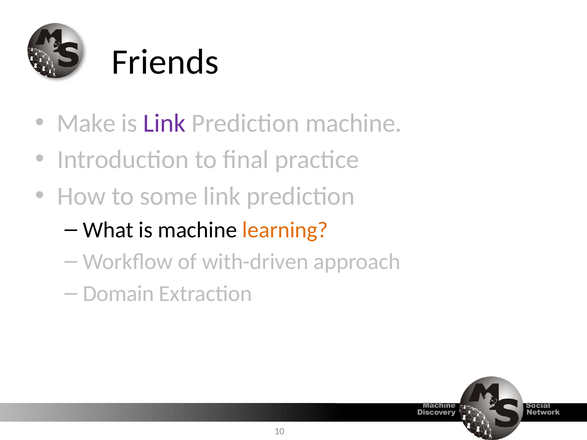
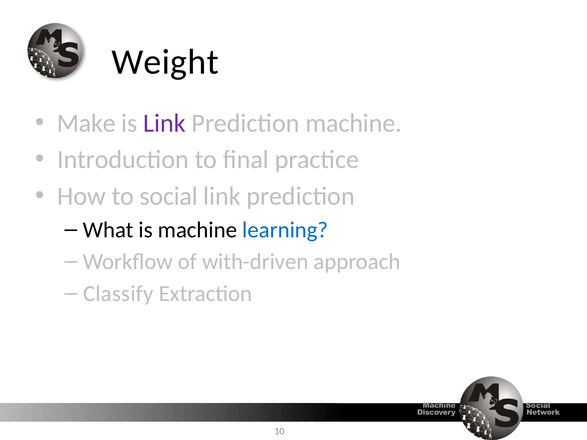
Friends: Friends -> Weight (165, 62)
some: some -> social (169, 196)
learning colour: orange -> blue (285, 230)
Domain: Domain -> Classify (118, 294)
